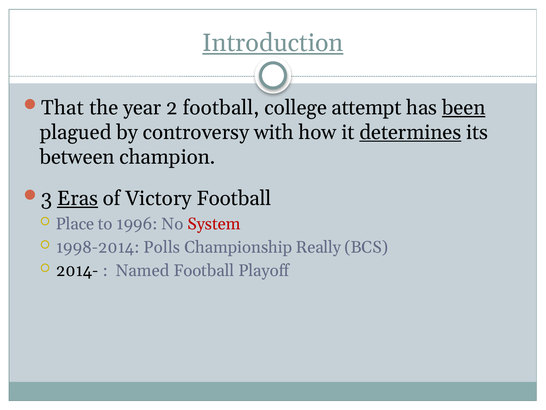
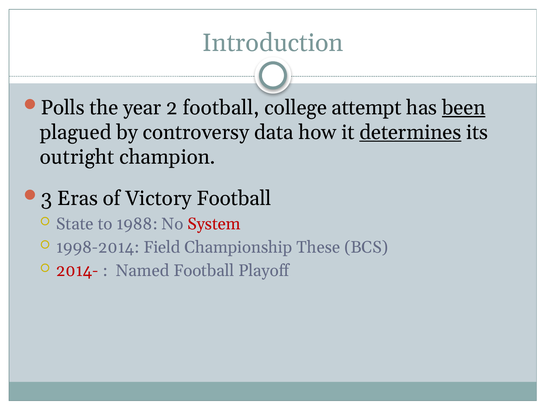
Introduction underline: present -> none (273, 43)
That: That -> Polls (63, 108)
with: with -> data (274, 132)
between: between -> outright (77, 157)
Eras underline: present -> none (77, 198)
Place: Place -> State (75, 224)
1996: 1996 -> 1988 (137, 224)
Polls: Polls -> Field (162, 247)
Really: Really -> These (318, 247)
2014- colour: black -> red (77, 270)
